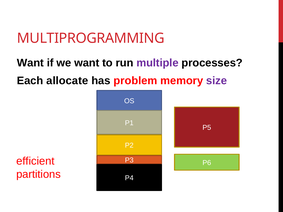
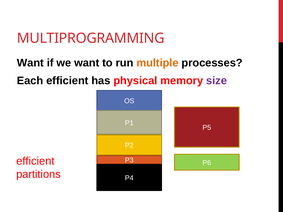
multiple colour: purple -> orange (157, 63)
Each allocate: allocate -> efficient (67, 81)
problem: problem -> physical (135, 81)
